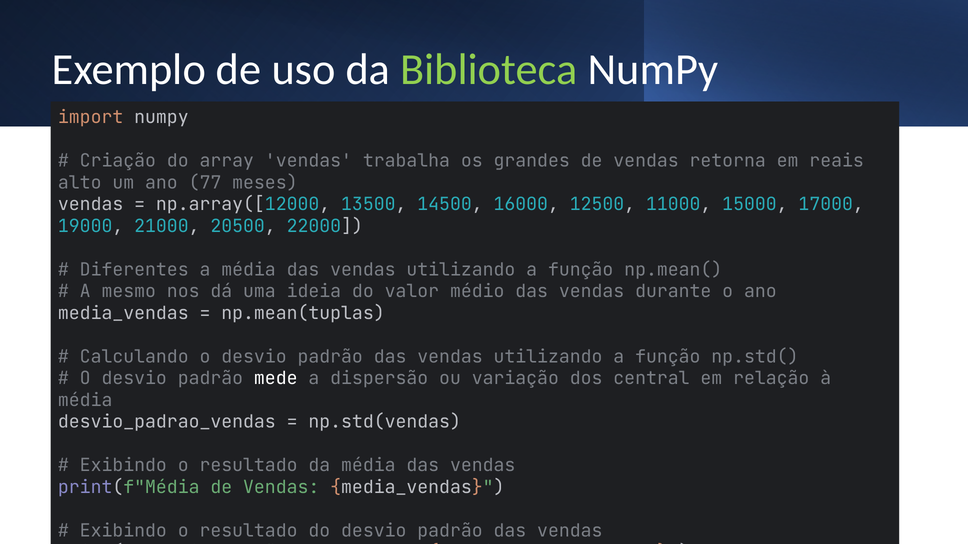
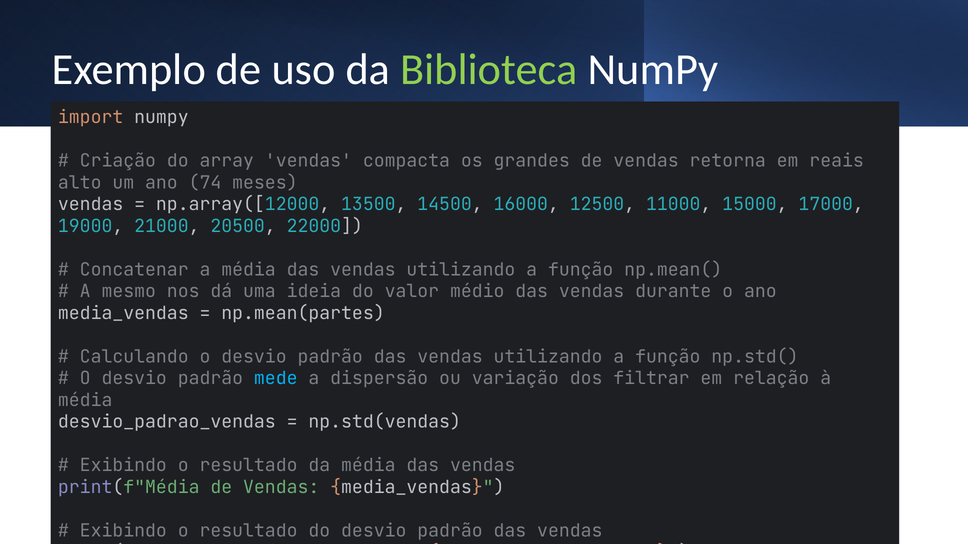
trabalha: trabalha -> compacta (406, 161)
77: 77 -> 74 (205, 183)
Diferentes: Diferentes -> Concatenar (134, 270)
np.mean(tuplas: np.mean(tuplas -> np.mean(partes (303, 313)
mede colour: white -> light blue (276, 379)
central: central -> filtrar (651, 379)
